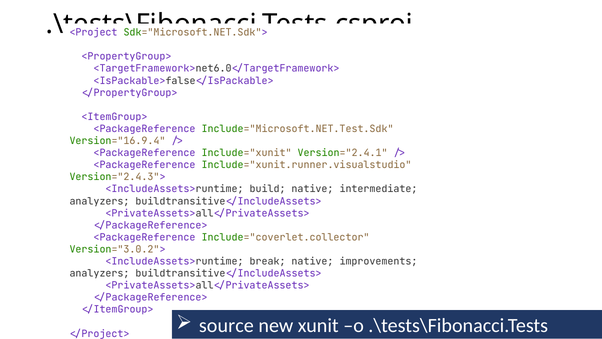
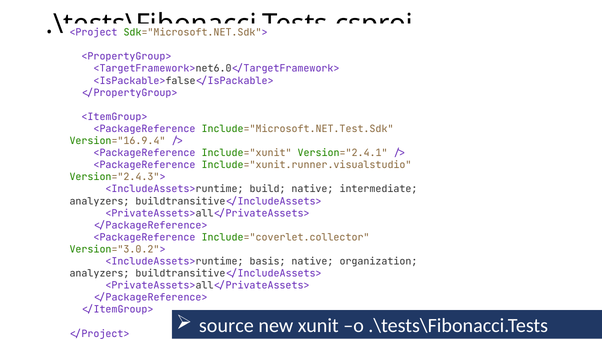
break: break -> basis (268, 261)
improvements: improvements -> organization (378, 261)
